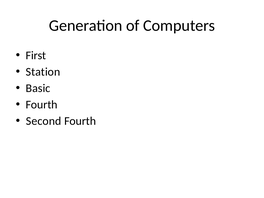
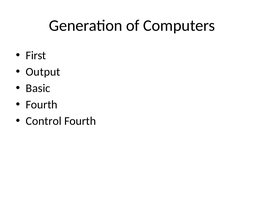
Station: Station -> Output (43, 72)
Second: Second -> Control (44, 121)
